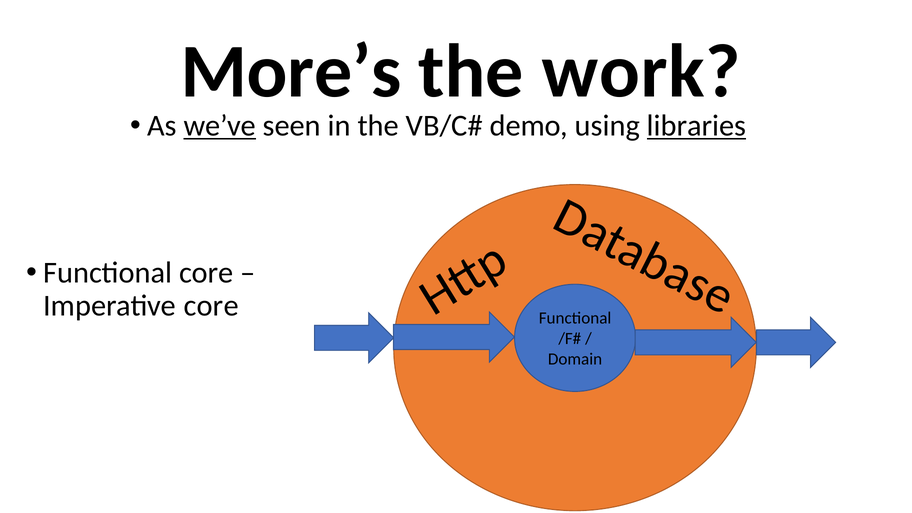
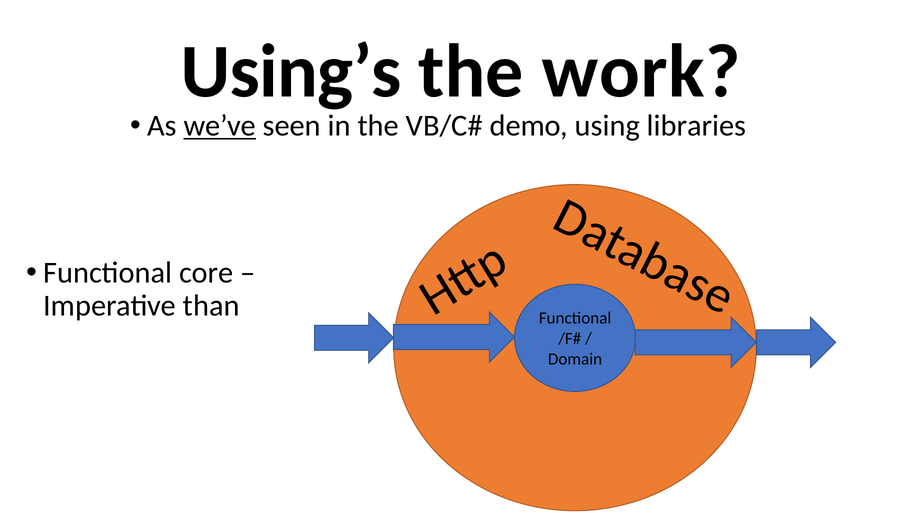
More’s: More’s -> Using’s (291, 72)
libraries underline: present -> none (696, 126)
Imperative core: core -> than (211, 306)
